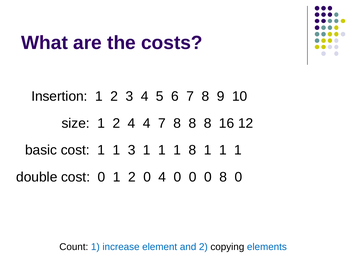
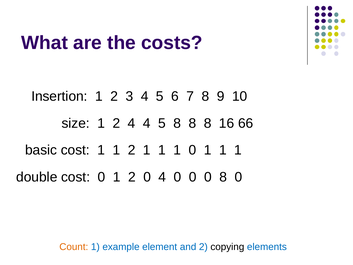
4 4 7: 7 -> 5 (162, 123)
12: 12 -> 66 (246, 123)
1 1 3: 3 -> 2 (132, 150)
1 8: 8 -> 0 (192, 150)
Count colour: black -> orange (74, 247)
increase: increase -> example (121, 247)
